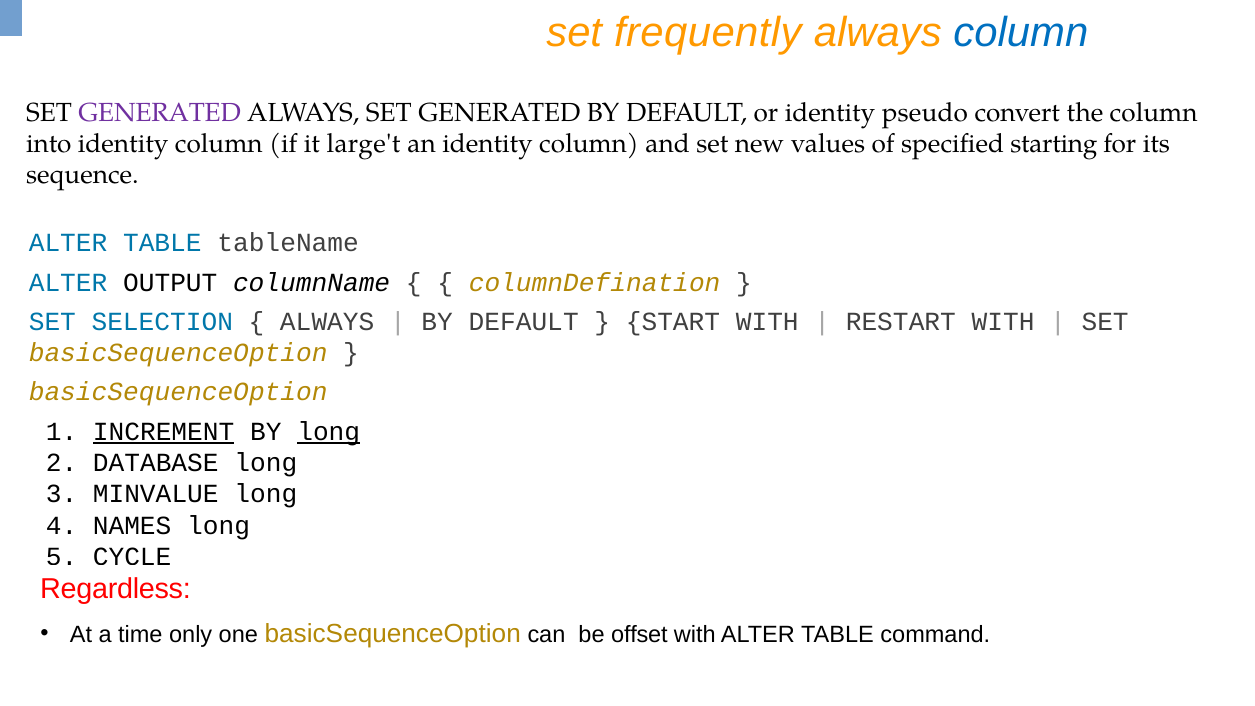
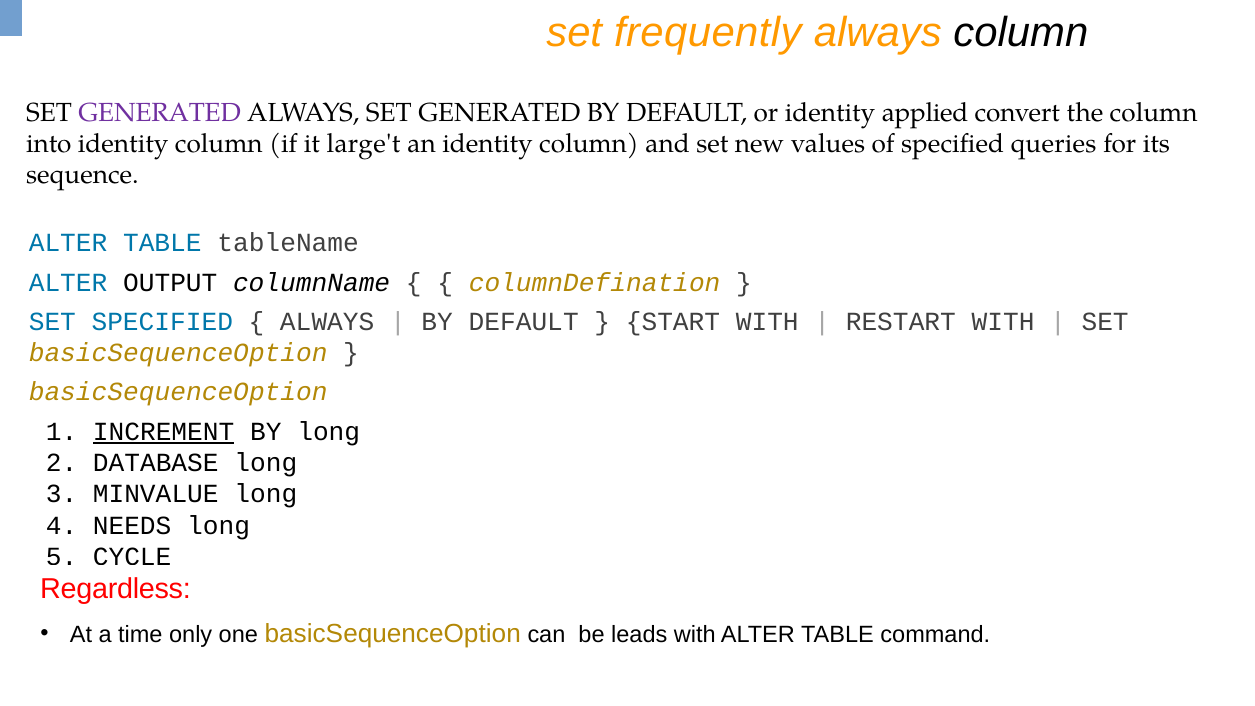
column colour: blue -> black (1021, 33)
pseudo: pseudo -> applied (925, 112)
starting: starting -> queries (1054, 144)
SET SELECTION: SELECTION -> SPECIFIED (162, 322)
long underline: present -> none (329, 431)
NAMES: NAMES -> NEEDS (132, 526)
offset: offset -> leads (639, 635)
